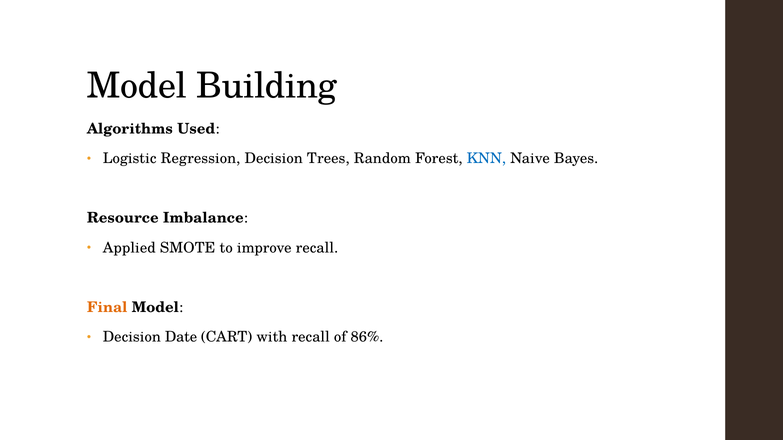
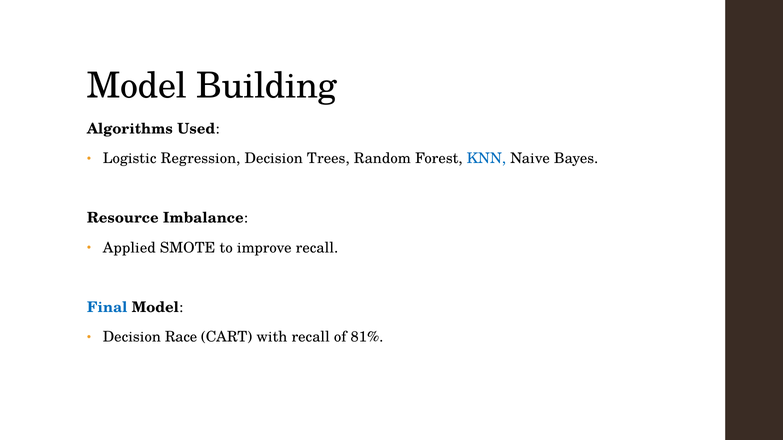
Final colour: orange -> blue (107, 308)
Date: Date -> Race (181, 337)
86%: 86% -> 81% (367, 337)
